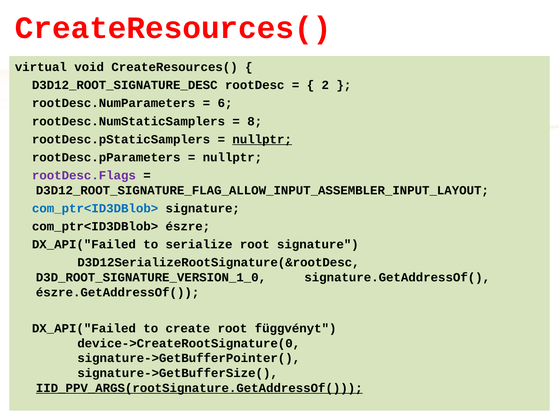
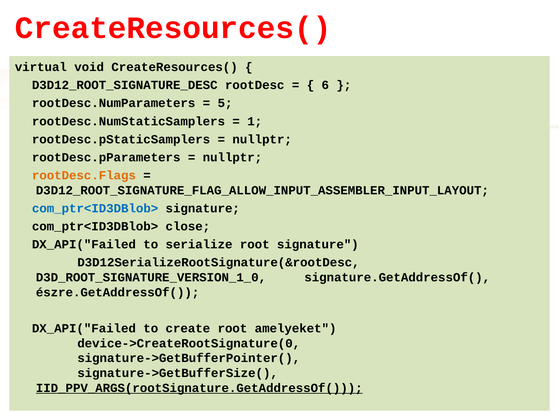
2: 2 -> 6 (325, 85)
6: 6 -> 5 (225, 103)
8: 8 -> 1 (255, 121)
nullptr underline: present -> none (262, 139)
rootDesc.Flags colour: purple -> orange (84, 175)
észre: észre -> close (188, 226)
függvényt: függvényt -> amelyeket (296, 328)
